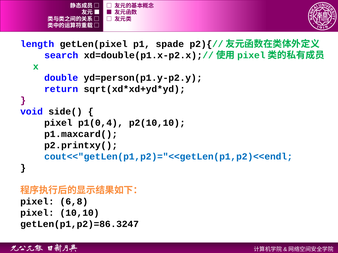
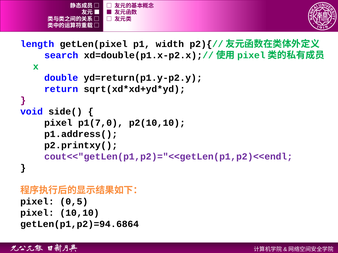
spade: spade -> width (170, 44)
yd=person(p1.y-p2.y: yd=person(p1.y-p2.y -> yd=return(p1.y-p2.y (143, 78)
p1(0,4: p1(0,4 -> p1(7,0 (101, 123)
p1.maxcard(: p1.maxcard( -> p1.address( (81, 134)
cout<<"getLen(p1,p2)="<<getLen(p1,p2)<<endl colour: blue -> purple (168, 157)
6,8: 6,8 -> 0,5 (74, 202)
getLen(p1,p2)=86.3247: getLen(p1,p2)=86.3247 -> getLen(p1,p2)=94.6864 (80, 225)
